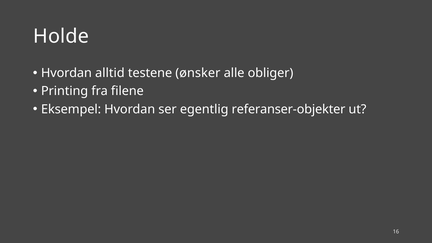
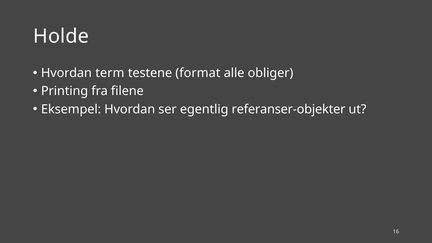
alltid: alltid -> term (110, 73)
ønsker: ønsker -> format (198, 73)
